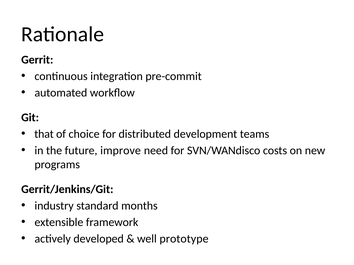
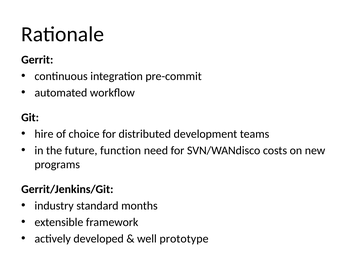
that: that -> hire (44, 134)
improve: improve -> function (121, 151)
